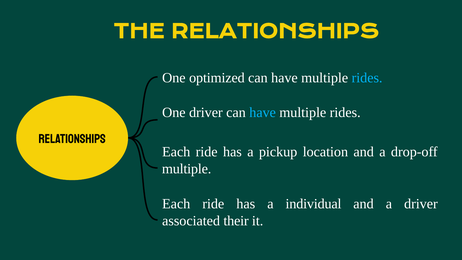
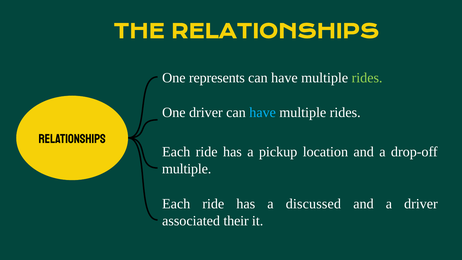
optimized: optimized -> represents (217, 78)
rides colour: light blue -> light green (367, 78)
individual: individual -> discussed (313, 204)
